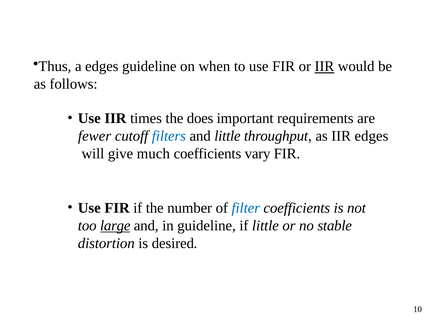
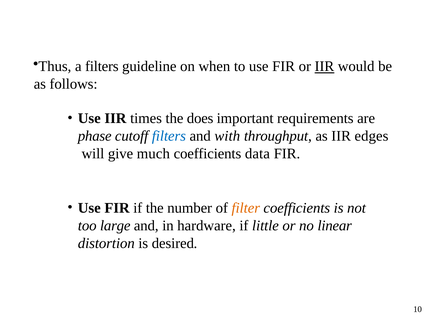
a edges: edges -> filters (102, 66)
fewer: fewer -> phase (95, 136)
and little: little -> with (227, 136)
vary: vary -> data (257, 154)
filter colour: blue -> orange (246, 208)
large underline: present -> none (115, 225)
in guideline: guideline -> hardware (207, 225)
stable: stable -> linear (335, 225)
